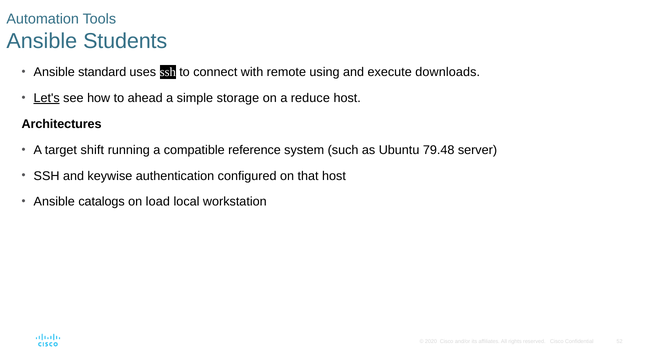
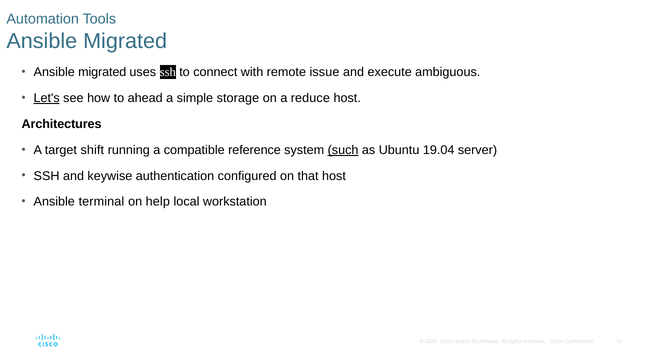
Students: Students -> Migrated (125, 41)
standard: standard -> migrated (102, 72)
using: using -> issue (324, 72)
downloads: downloads -> ambiguous (448, 72)
such underline: none -> present (343, 150)
79.48: 79.48 -> 19.04 (439, 150)
catalogs: catalogs -> terminal (101, 202)
load: load -> help (158, 202)
